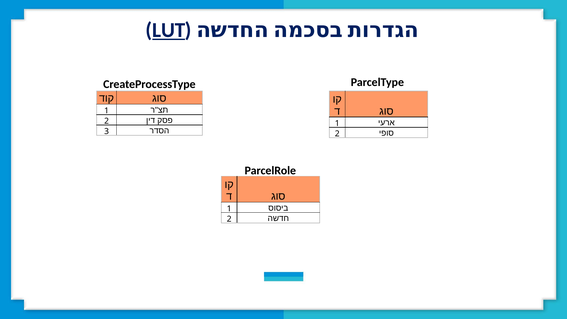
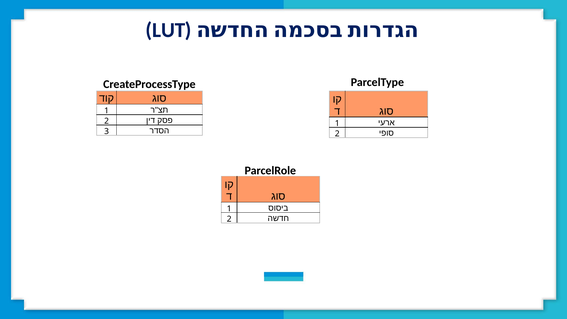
LUT underline: present -> none (169, 30)
